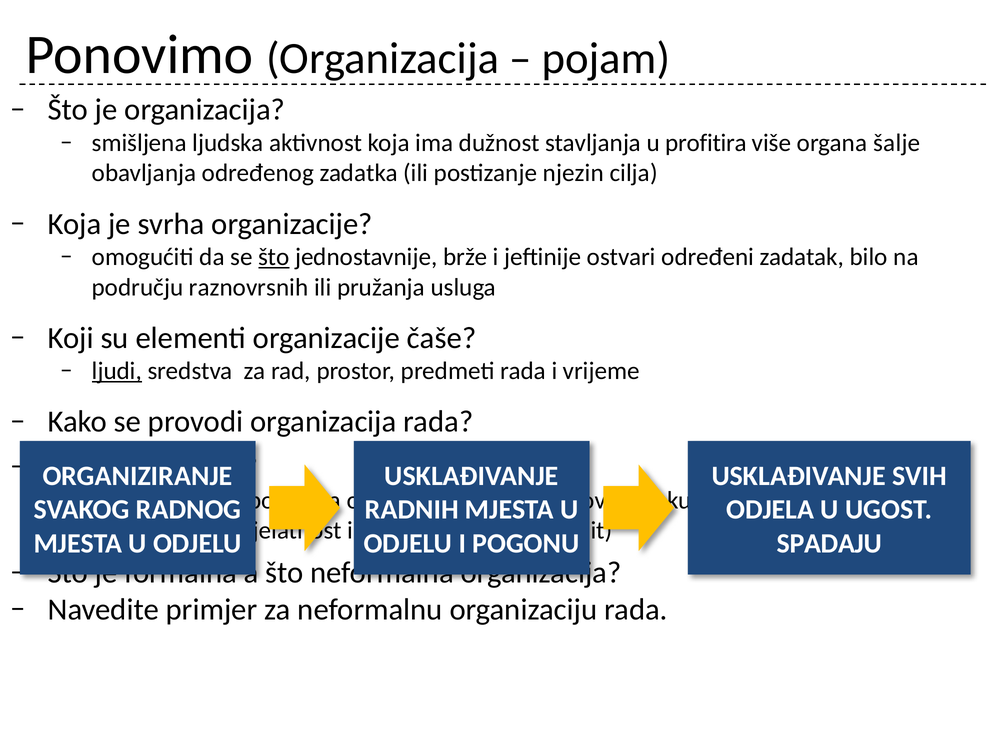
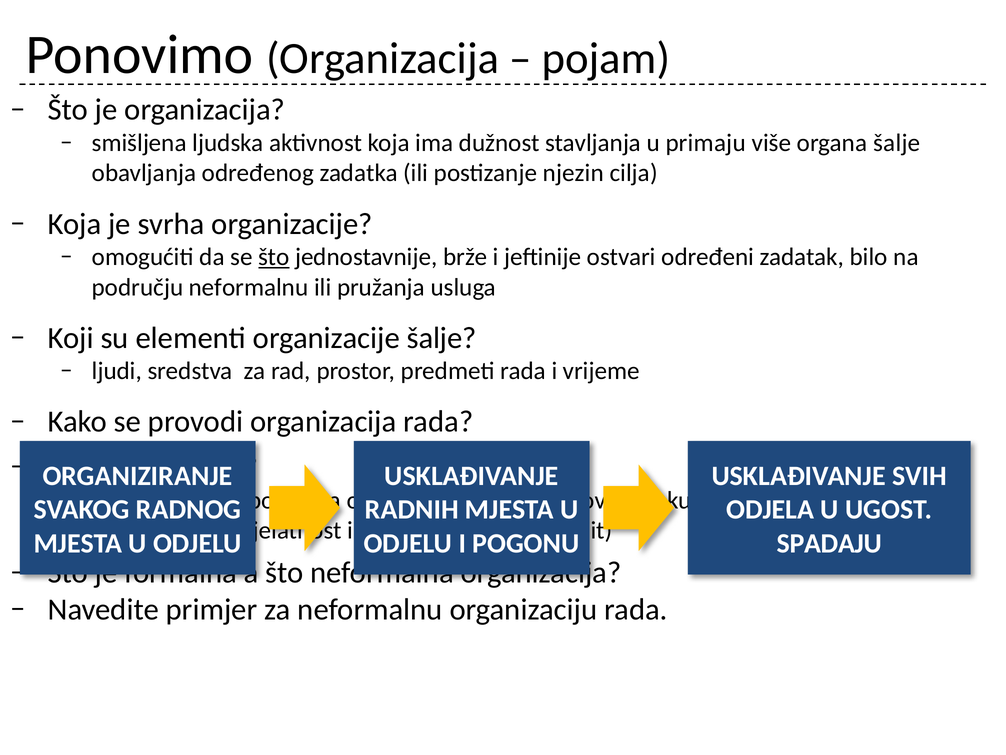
profitira: profitira -> primaju (706, 143)
području raznovrsnih: raznovrsnih -> neformalnu (249, 287)
organizacije čaše: čaše -> šalje (442, 338)
ljudi underline: present -> none (117, 371)
